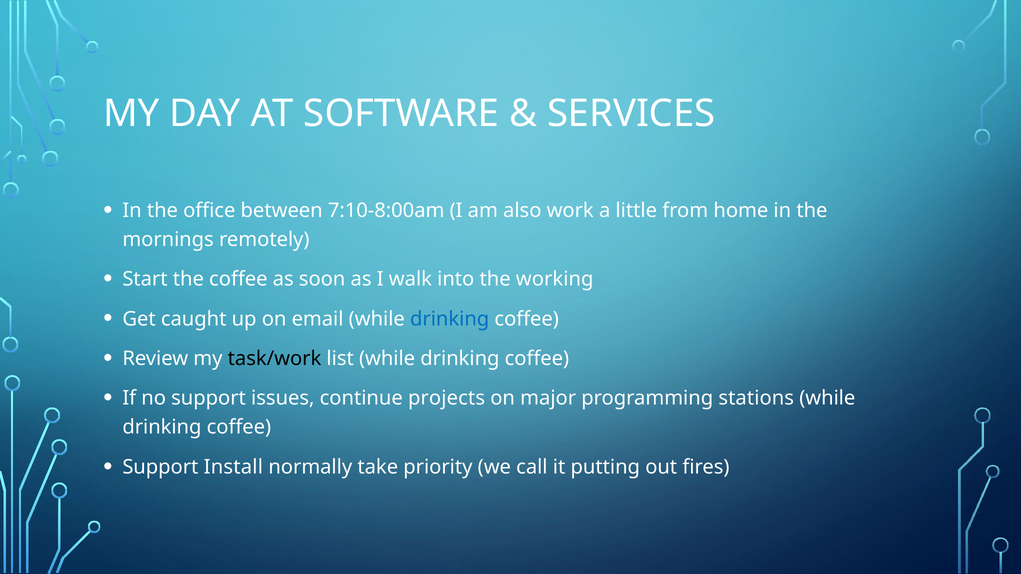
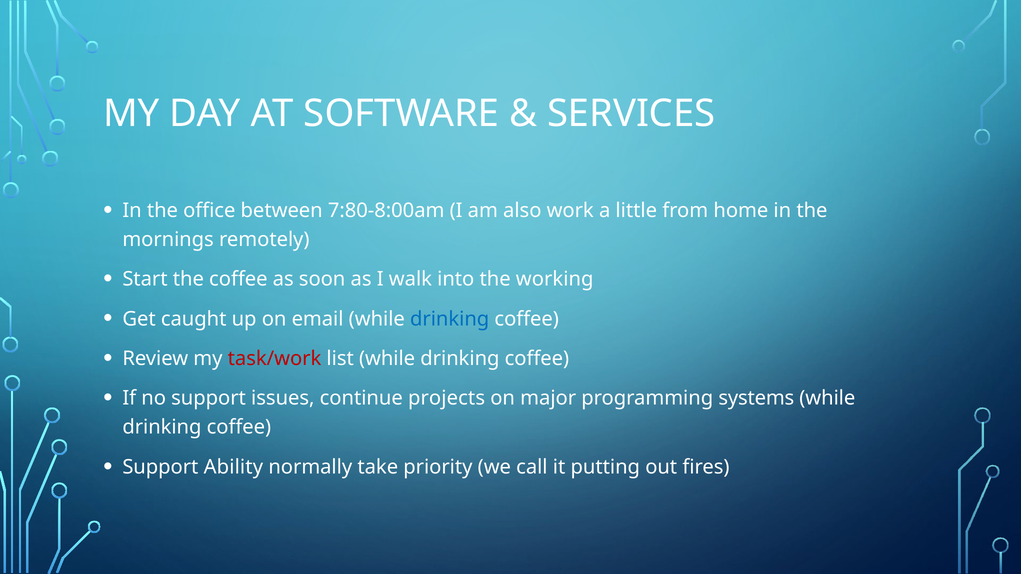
7:10-8:00am: 7:10-8:00am -> 7:80-8:00am (386, 211)
task/work colour: black -> red (274, 359)
stations: stations -> systems (756, 398)
Install: Install -> Ability (233, 467)
